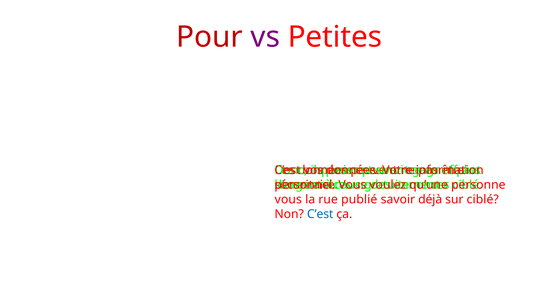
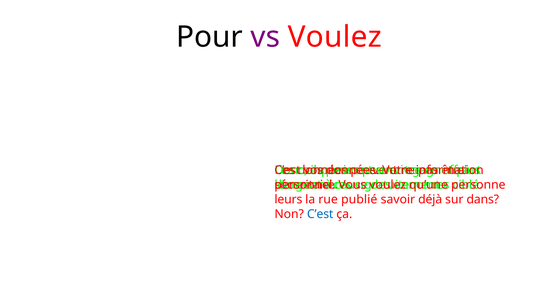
Pour colour: red -> black (210, 37)
vs Petites: Petites -> Voulez (335, 37)
vous: vous -> leurs (288, 200)
sur ciblé: ciblé -> dans (483, 200)
